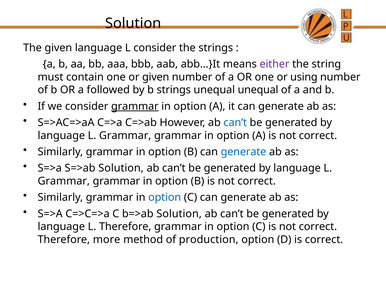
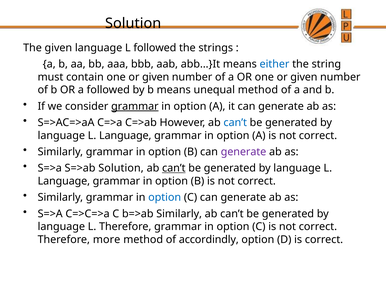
L consider: consider -> followed (155, 48)
either colour: purple -> blue (275, 64)
OR one or using: using -> given (304, 77)
b strings: strings -> means (174, 90)
unequal unequal: unequal -> method (258, 90)
Grammar: Grammar -> Language (125, 135)
generate colour: blue -> purple (244, 152)
can’t underline: none -> present (174, 168)
Grammar: Grammar -> Language (64, 181)
b=>ab Solution: Solution -> Similarly (179, 213)
production: production -> accordindly (209, 239)
